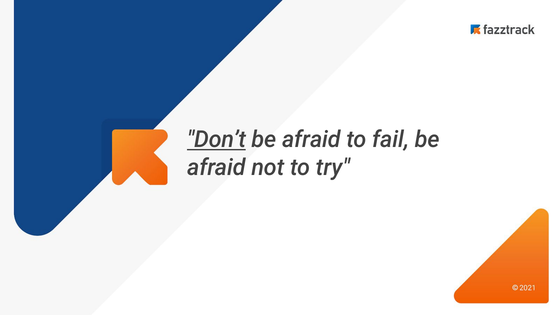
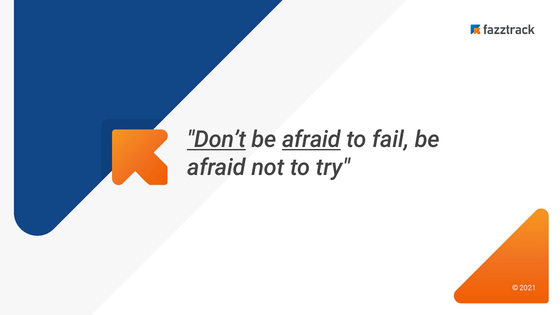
afraid underline: none -> present (311, 140)
